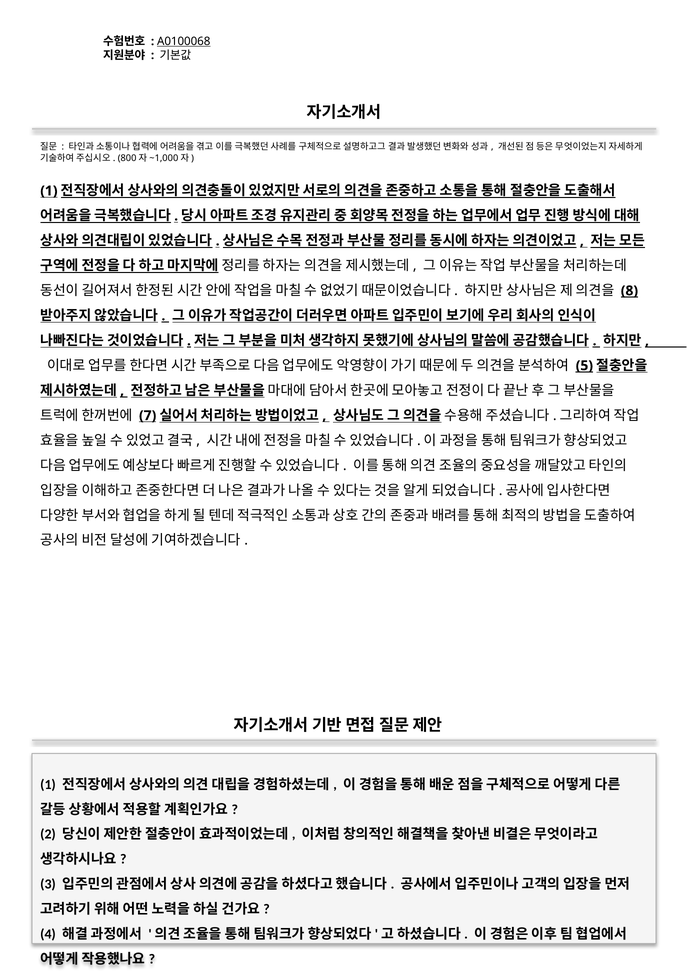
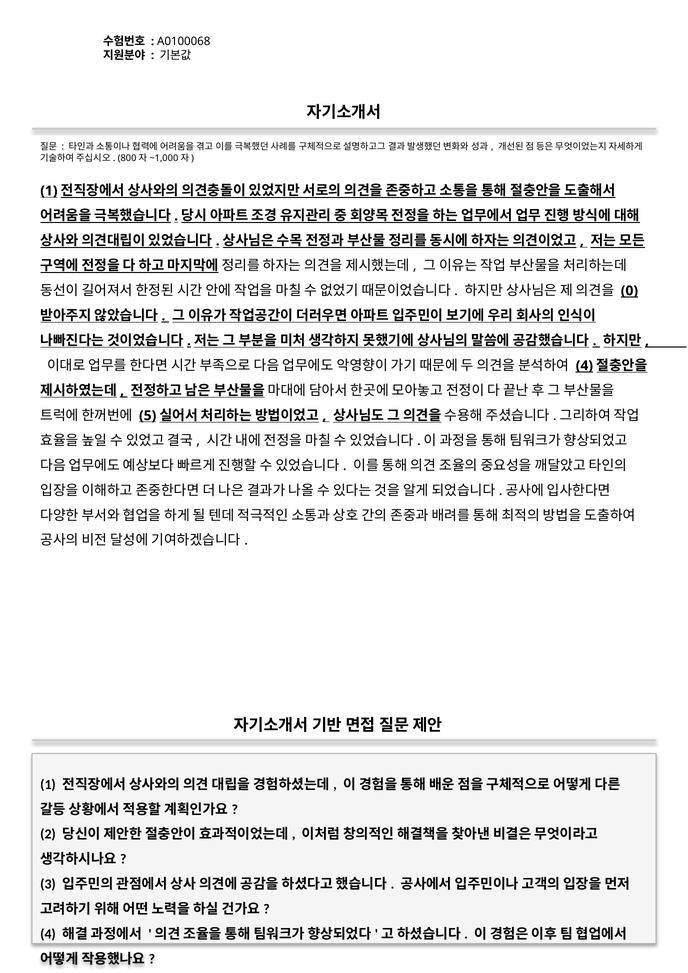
A0100068 underline: present -> none (184, 41)
8: 8 -> 0 (629, 291)
5: 5 -> 4 (584, 366)
7: 7 -> 5 (148, 416)
